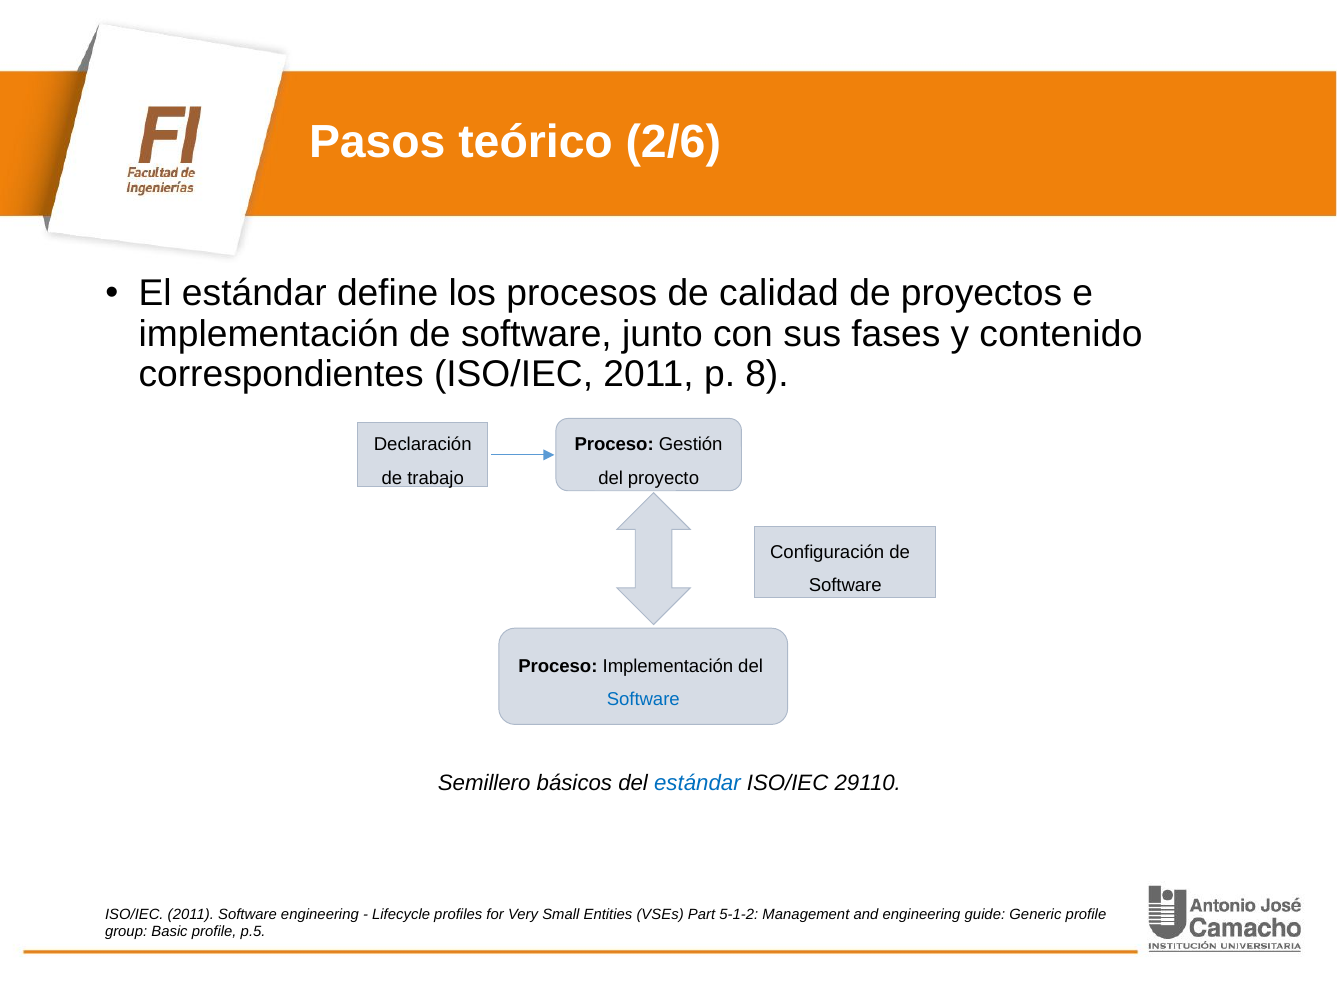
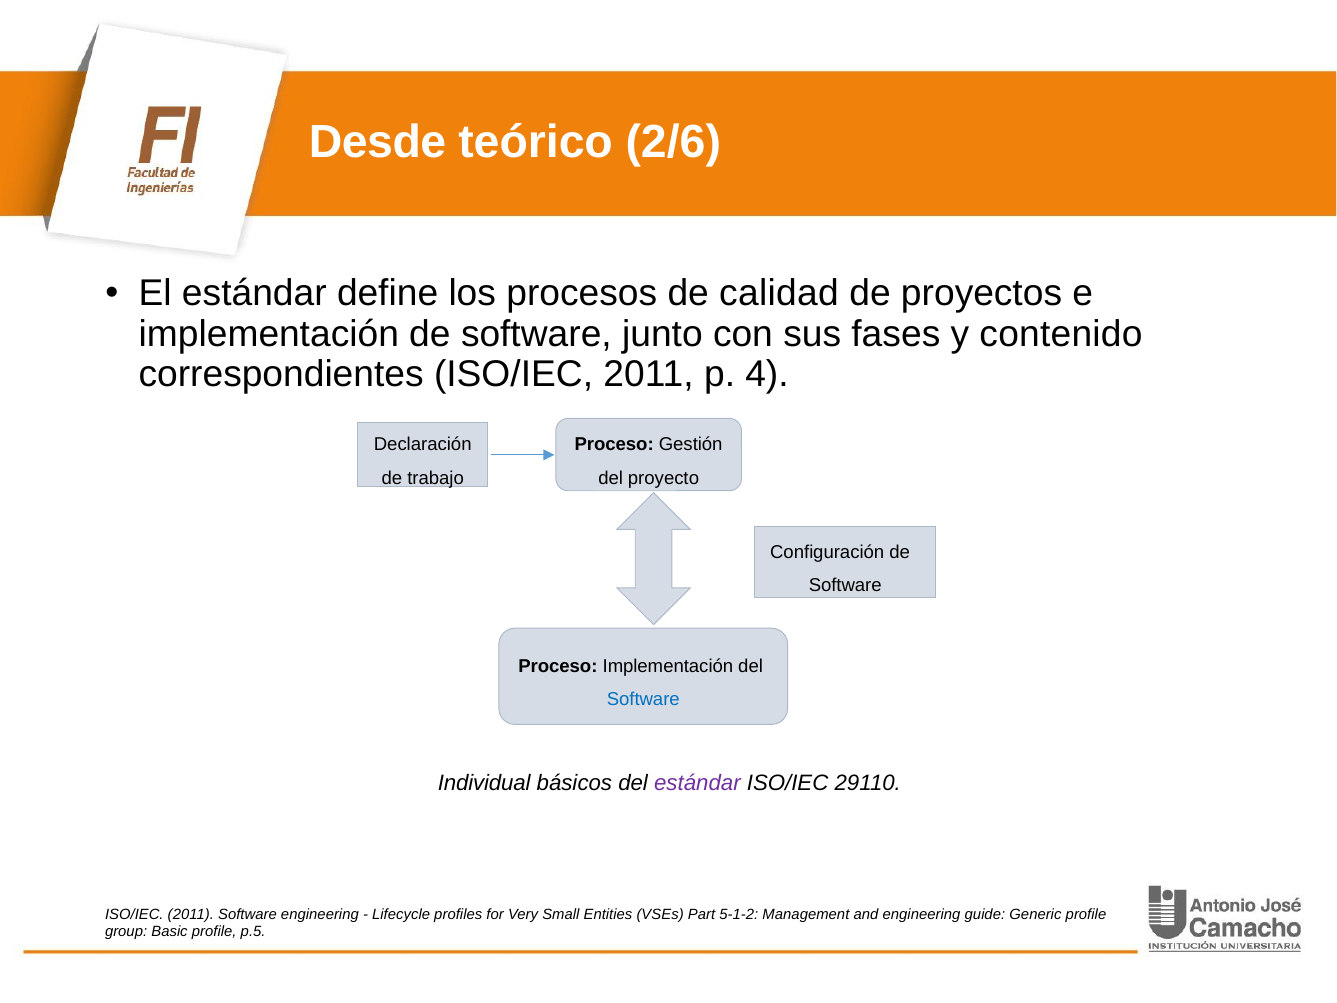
Pasos: Pasos -> Desde (377, 142)
8: 8 -> 4 (767, 374)
Semillero: Semillero -> Individual (484, 783)
estándar colour: blue -> purple (697, 783)
